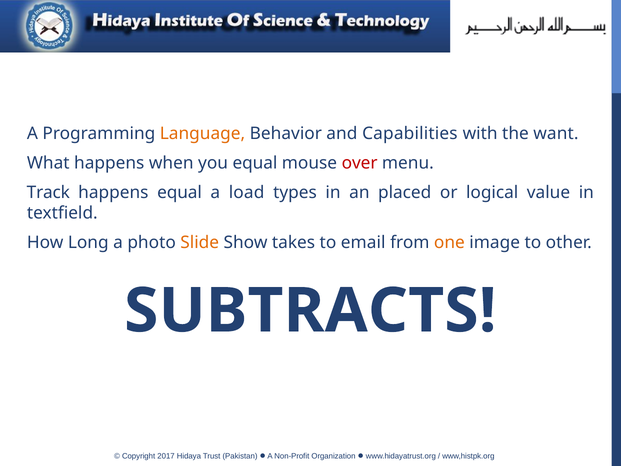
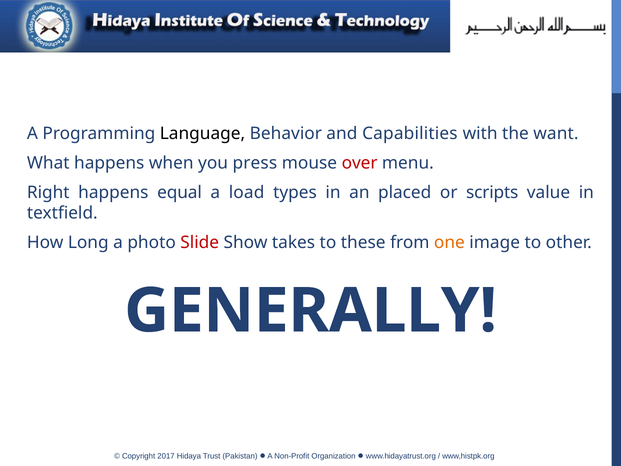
Language colour: orange -> black (203, 134)
you equal: equal -> press (255, 163)
Track: Track -> Right (48, 192)
logical: logical -> scripts (492, 192)
Slide colour: orange -> red (200, 242)
email: email -> these (363, 242)
SUBTRACTS: SUBTRACTS -> GENERALLY (311, 311)
